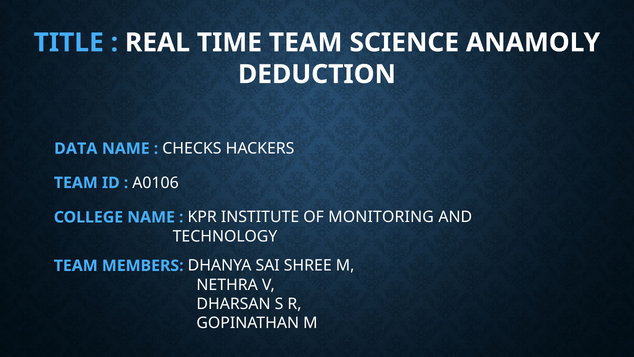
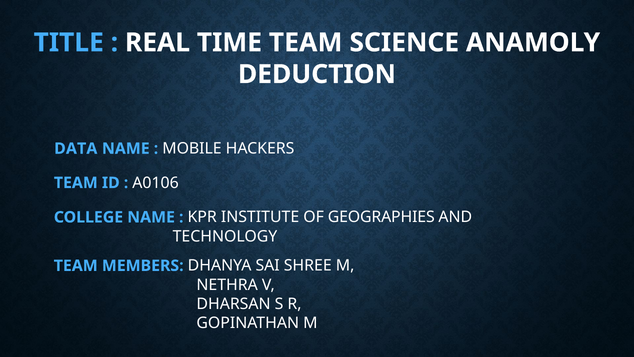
CHECKS: CHECKS -> MOBILE (192, 148)
MONITORING: MONITORING -> GEOGRAPHIES (381, 217)
